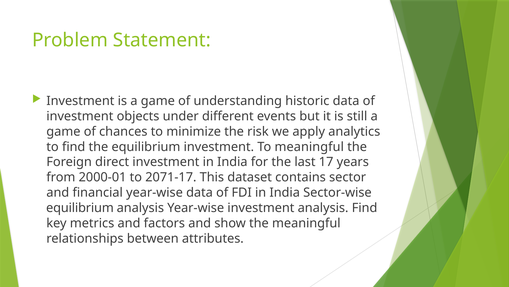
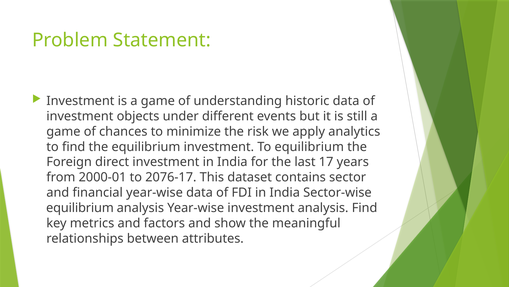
To meaningful: meaningful -> equilibrium (309, 146)
2071-17: 2071-17 -> 2076-17 (171, 177)
